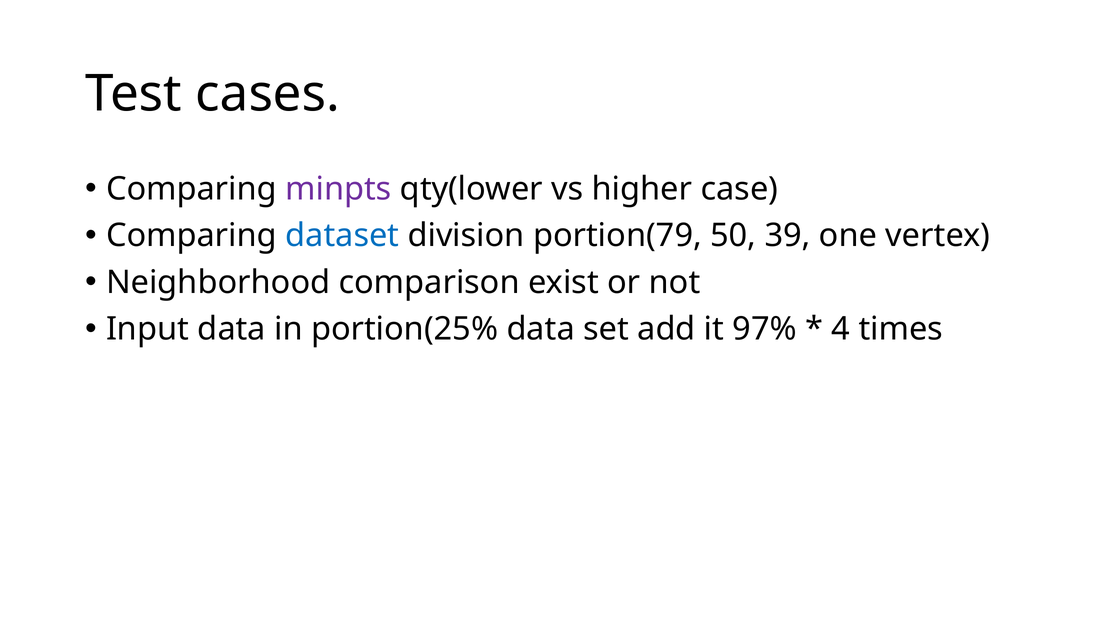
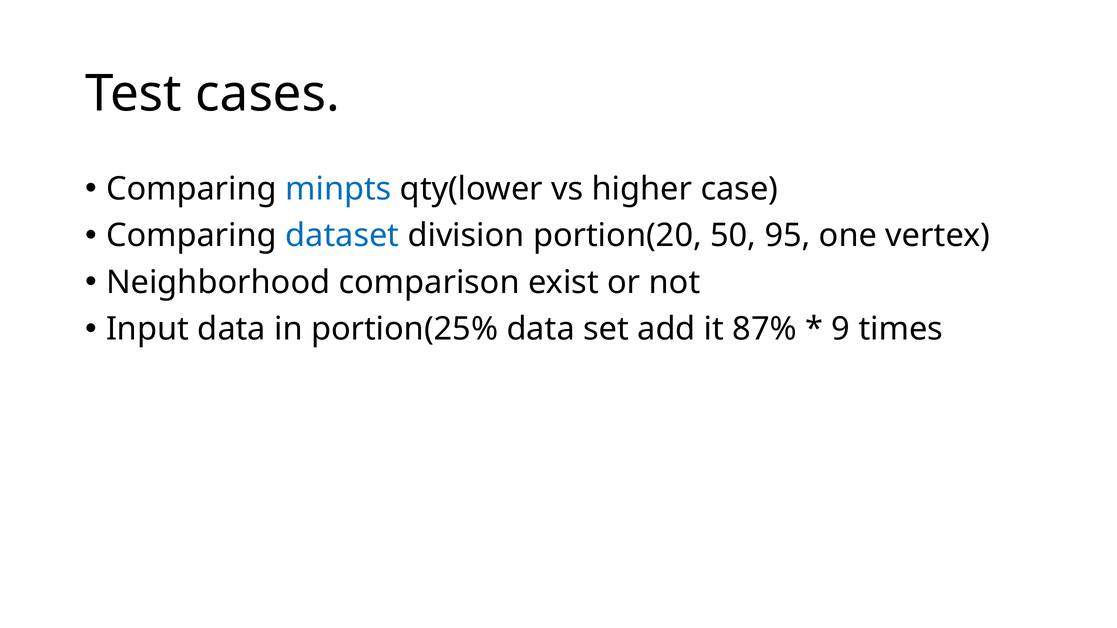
minpts colour: purple -> blue (338, 189)
portion(79: portion(79 -> portion(20 (617, 236)
39: 39 -> 95 (788, 236)
97%: 97% -> 87% (765, 329)
4: 4 -> 9 (841, 329)
